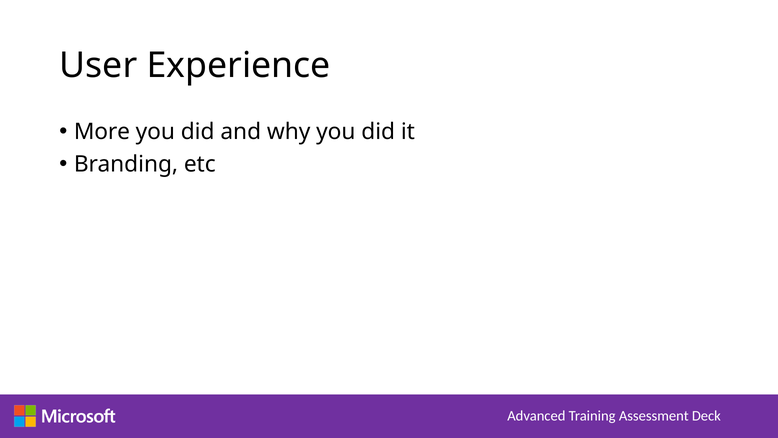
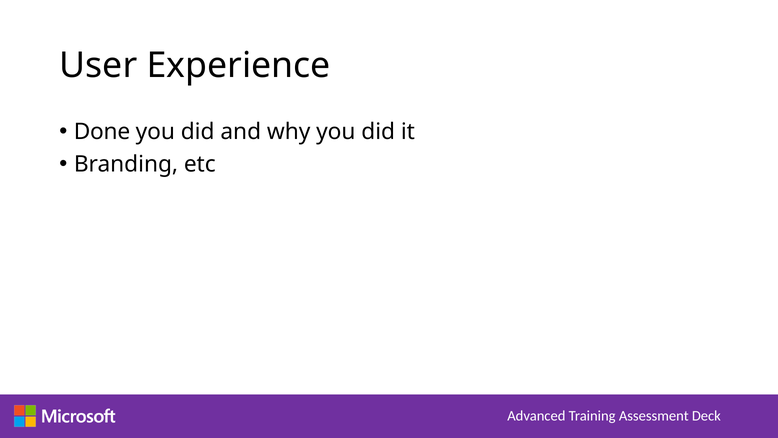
More: More -> Done (102, 132)
